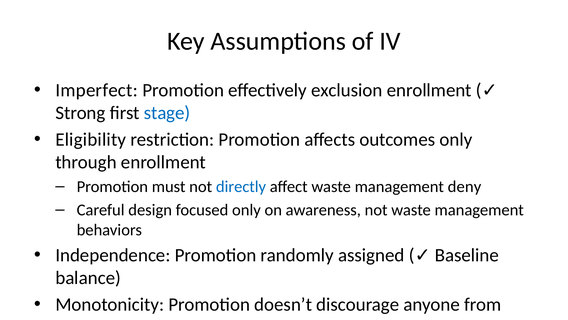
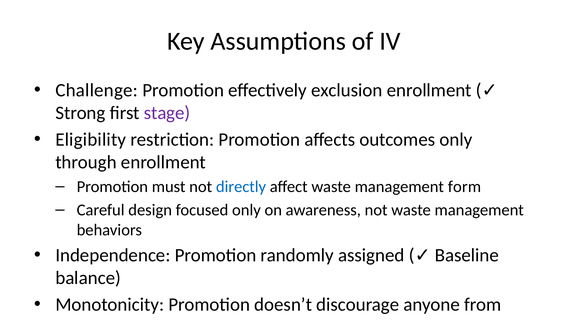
Imperfect: Imperfect -> Challenge (97, 90)
stage colour: blue -> purple (167, 113)
deny: deny -> form (464, 186)
